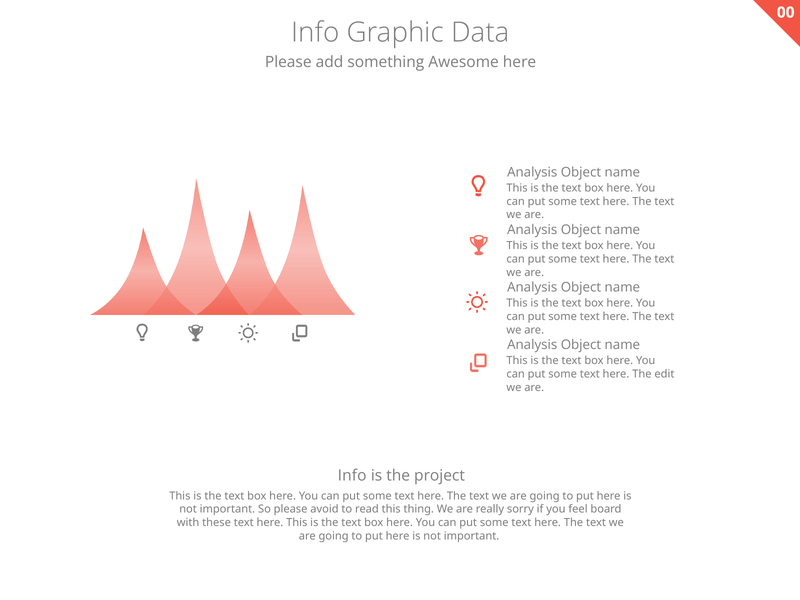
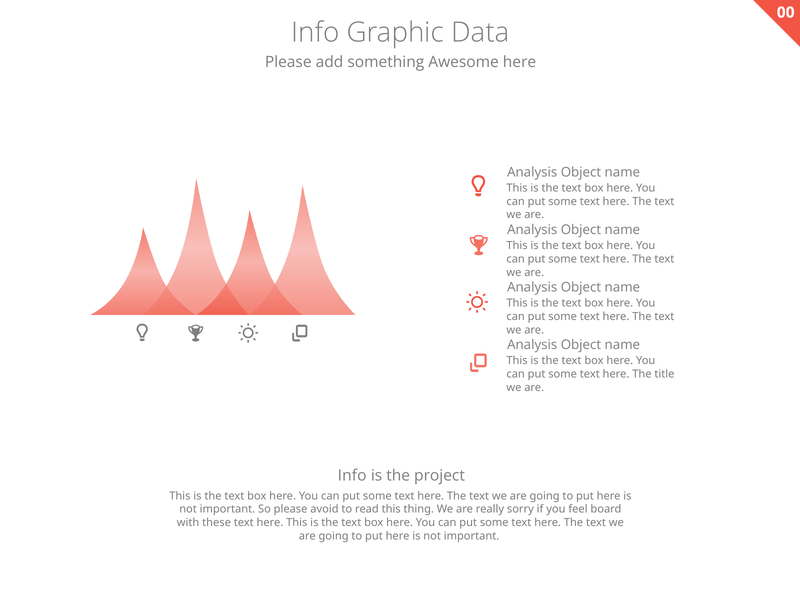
edit: edit -> title (664, 374)
